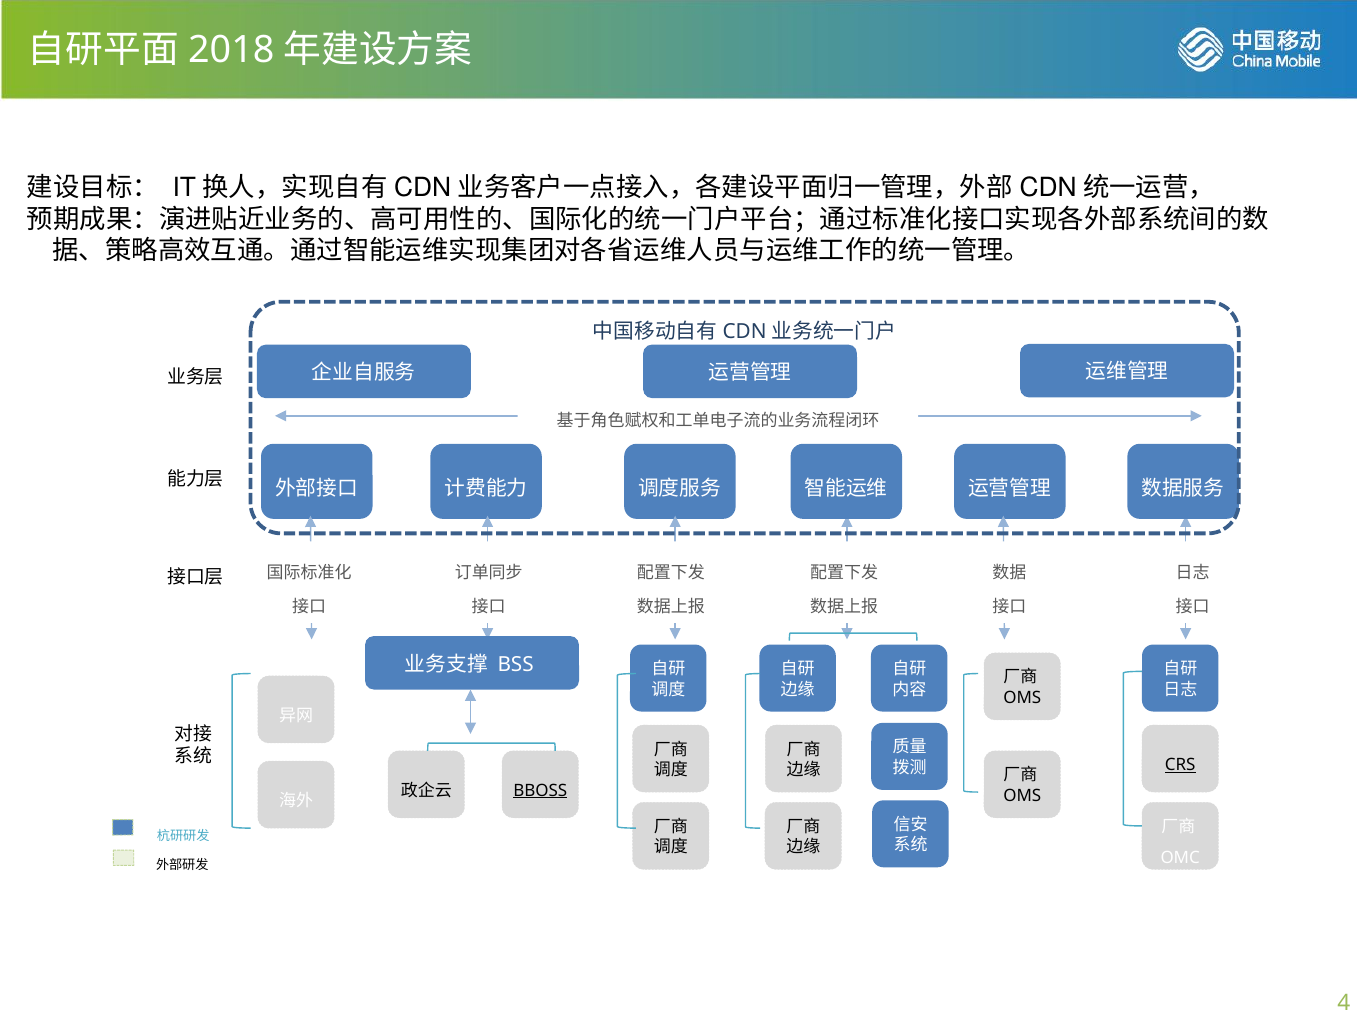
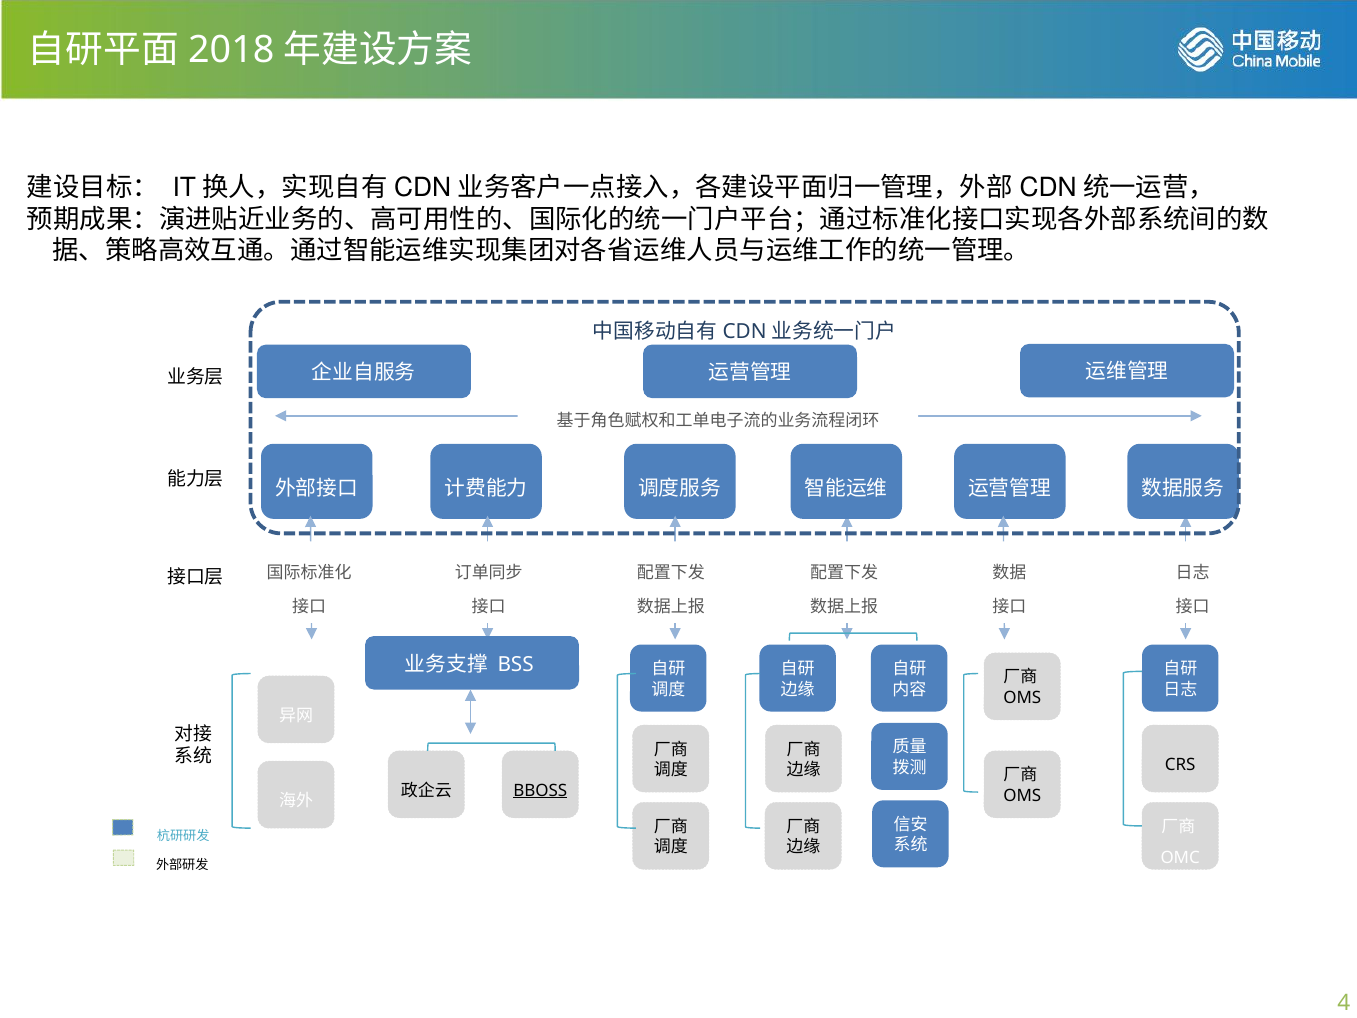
CRS underline: present -> none (1180, 765)
